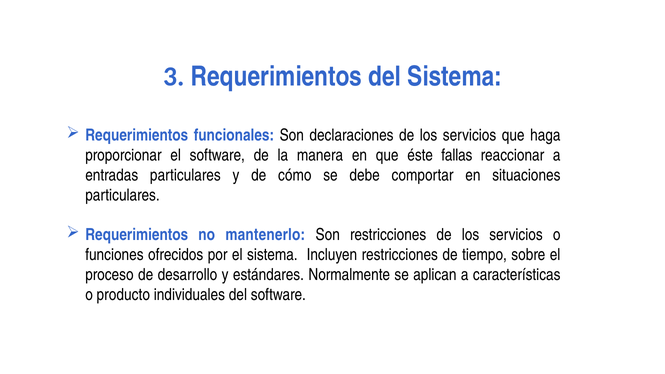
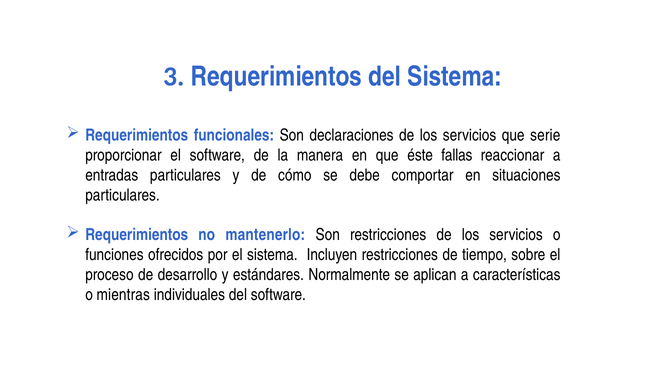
haga: haga -> serie (545, 135)
producto: producto -> mientras (123, 295)
